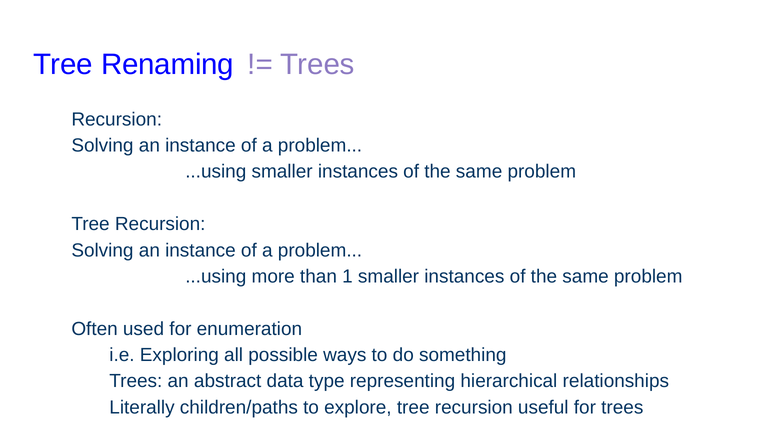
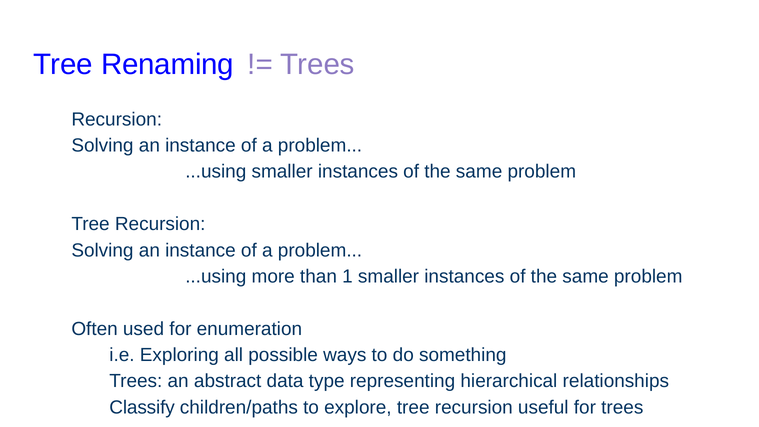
Literally: Literally -> Classify (142, 407)
